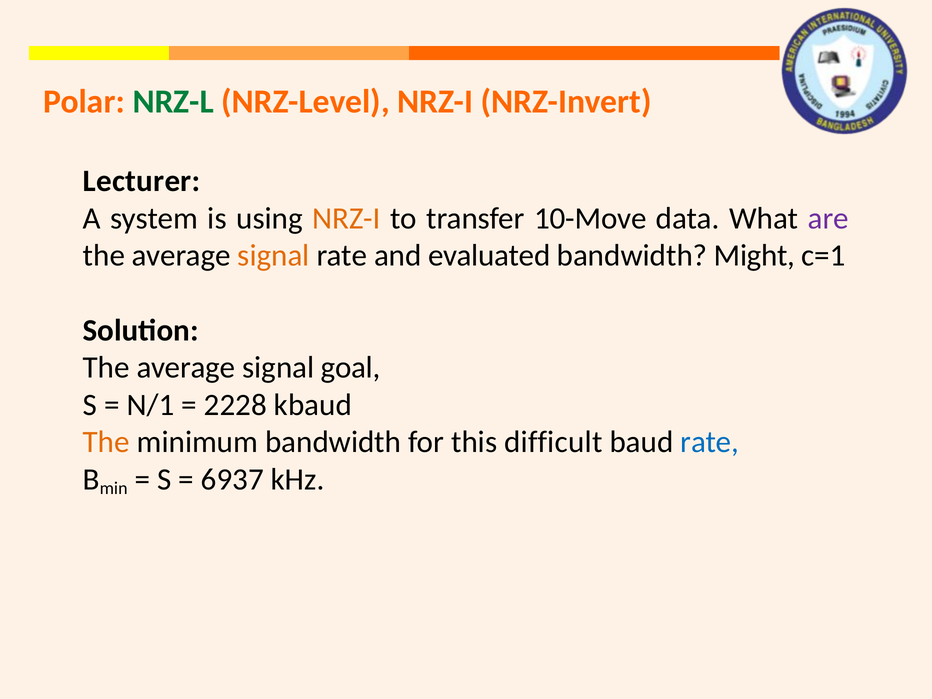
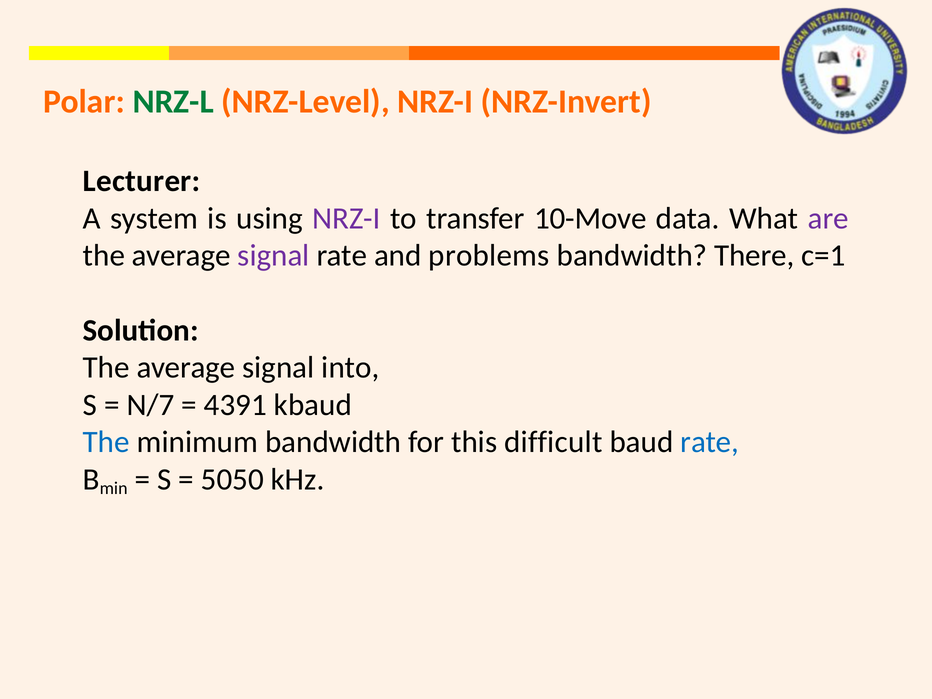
NRZ-I colour: orange -> purple (346, 218)
signal colour: orange -> purple (274, 256)
evaluated: evaluated -> problems (489, 256)
Might: Might -> There (754, 256)
goal: goal -> into (350, 368)
N/1: N/1 -> N/7 (150, 405)
2228: 2228 -> 4391 (235, 405)
The colour: orange -> blue (106, 442)
6937: 6937 -> 5050 (232, 479)
